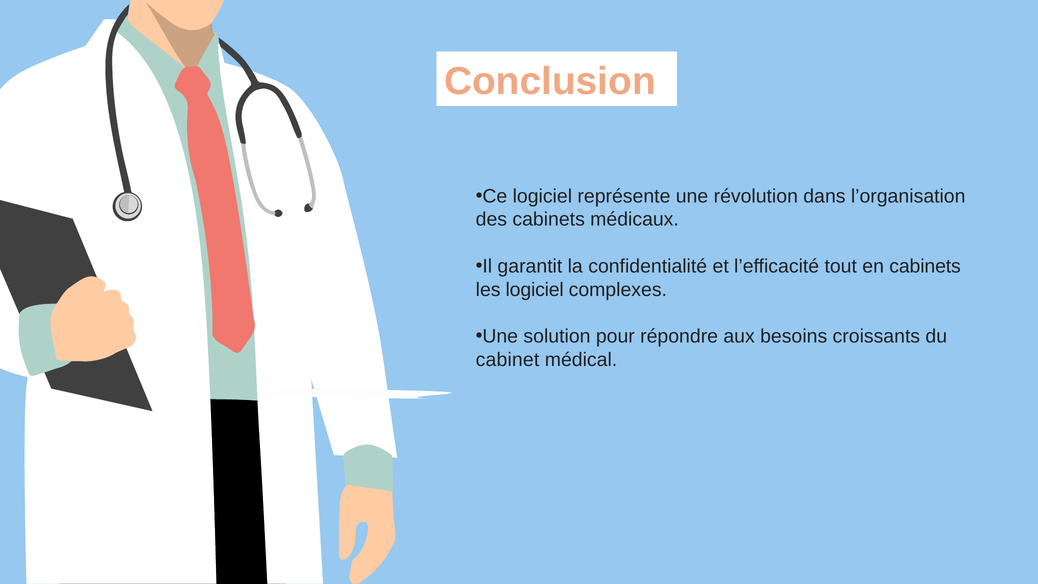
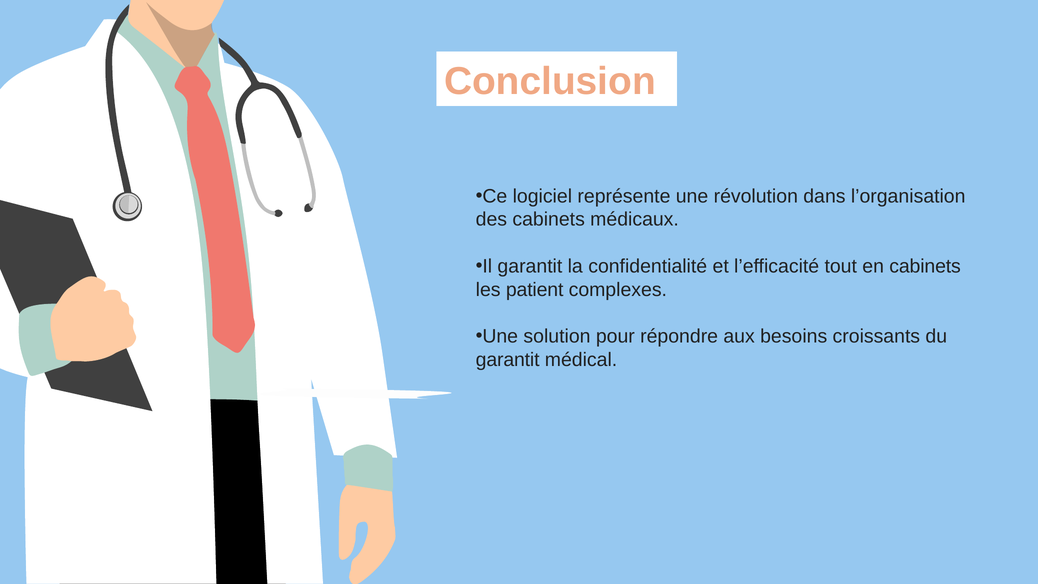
les logiciel: logiciel -> patient (535, 290)
cabinet: cabinet -> garantit (508, 360)
